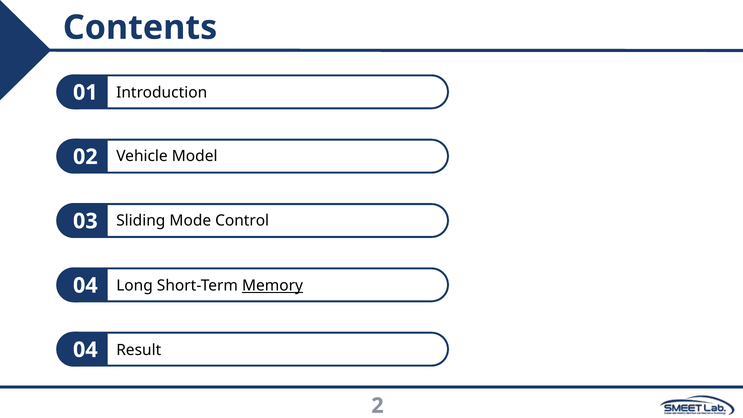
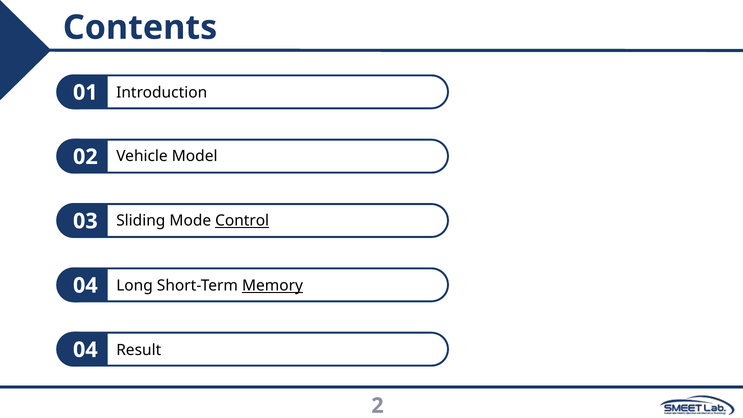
Control underline: none -> present (242, 221)
